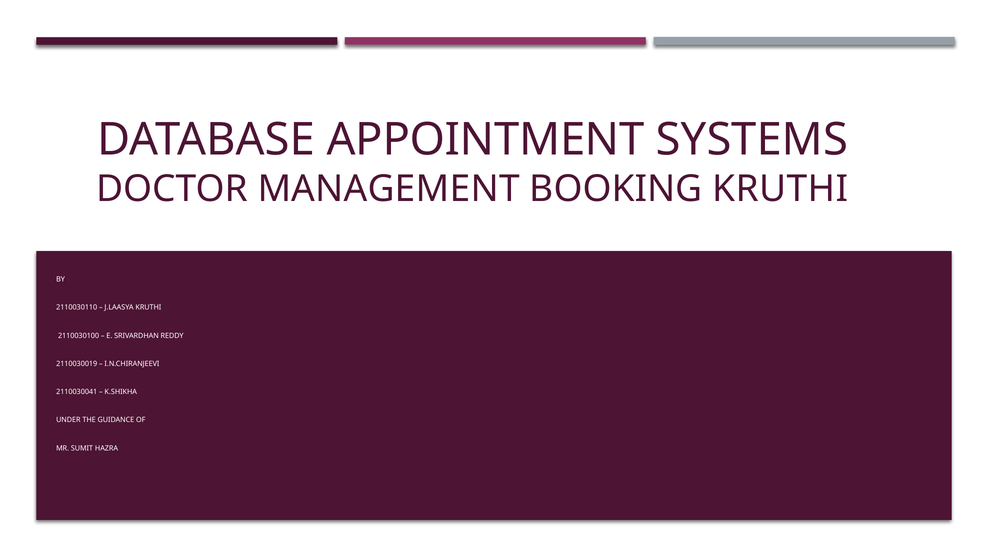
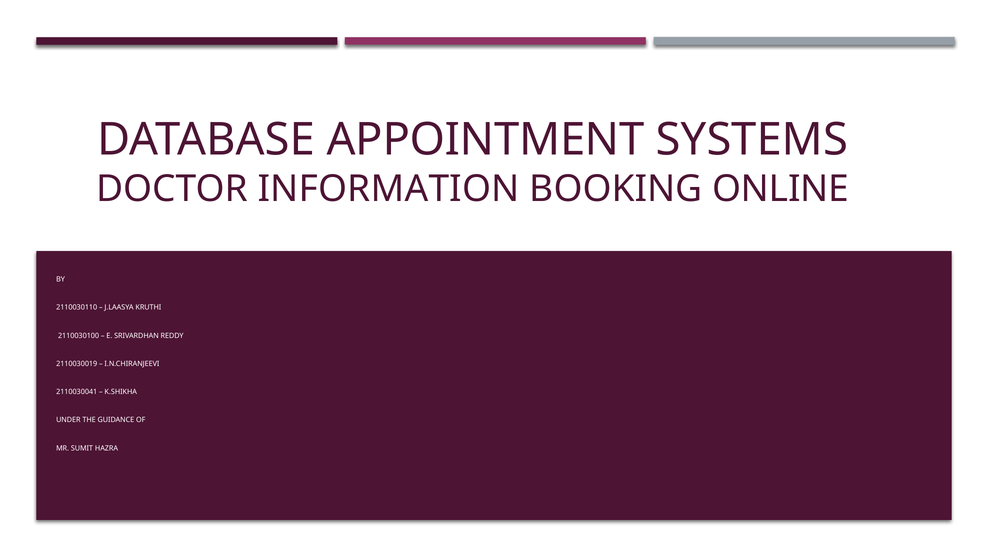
MANAGEMENT: MANAGEMENT -> INFORMATION (389, 189)
BOOKING KRUTHI: KRUTHI -> ONLINE (781, 189)
